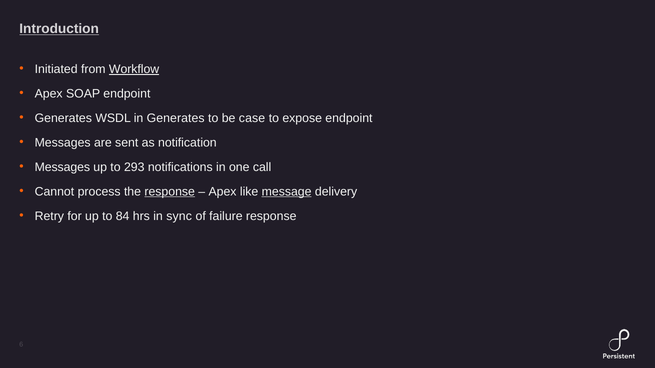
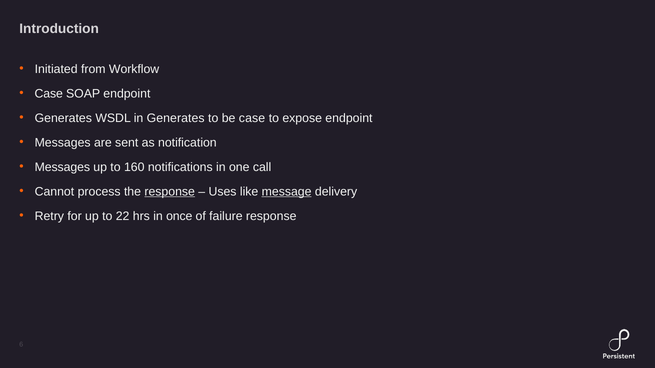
Introduction underline: present -> none (59, 29)
Workflow underline: present -> none (134, 69)
Apex: Apex -> Case (49, 94)
293: 293 -> 160 (134, 167)
Apex: Apex -> Uses (223, 192)
84: 84 -> 22 (123, 216)
sync: sync -> once (179, 216)
